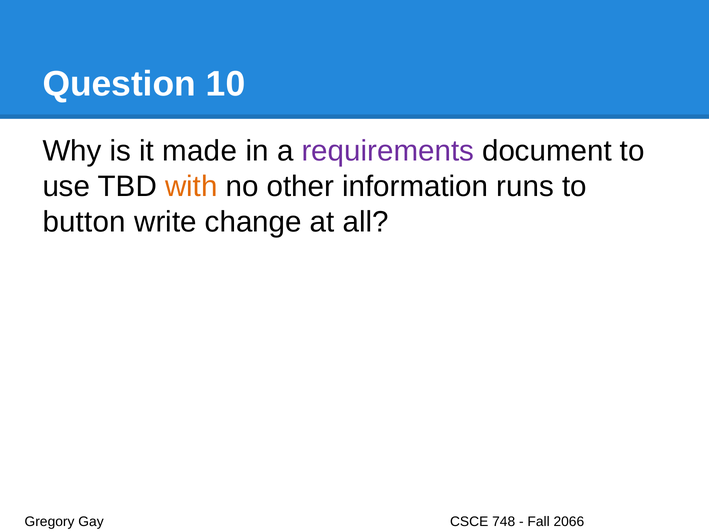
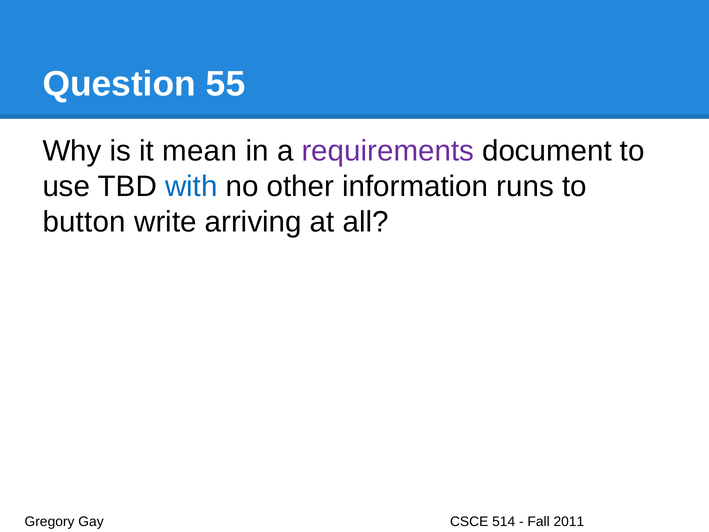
10: 10 -> 55 (226, 84)
made: made -> mean (200, 151)
with colour: orange -> blue (191, 186)
change: change -> arriving (253, 222)
748: 748 -> 514 (504, 521)
2066: 2066 -> 2011 (569, 521)
